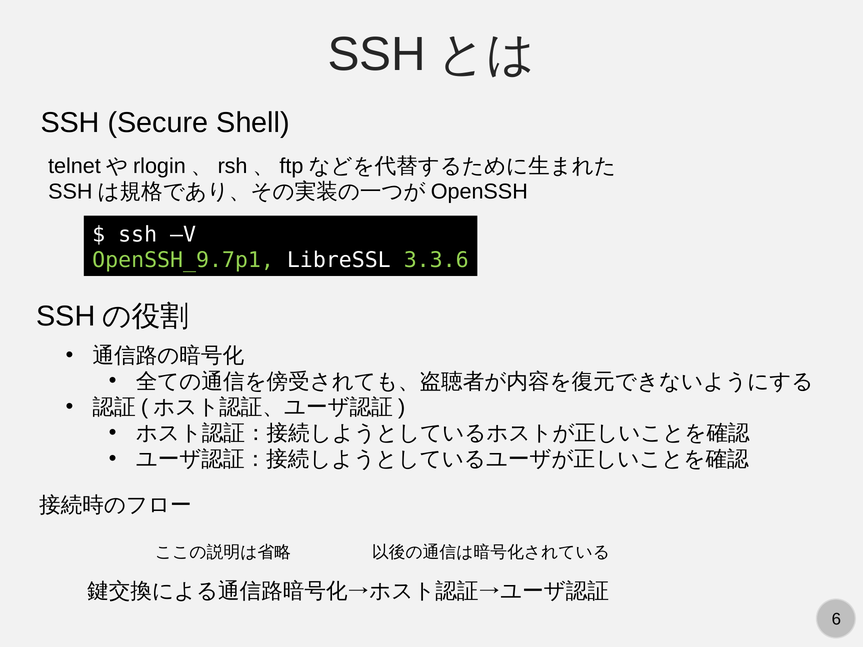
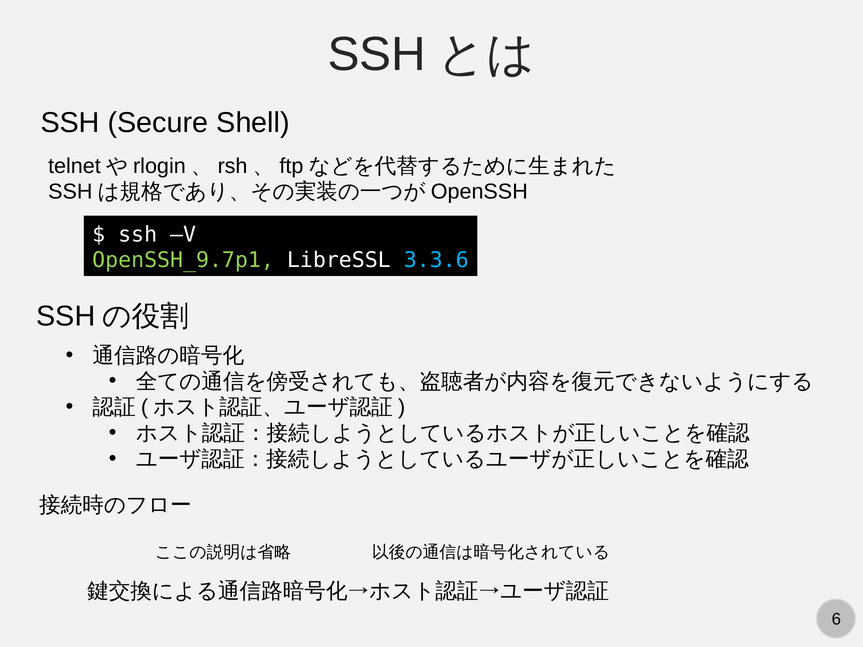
3.3.6 colour: light green -> light blue (436, 260)
